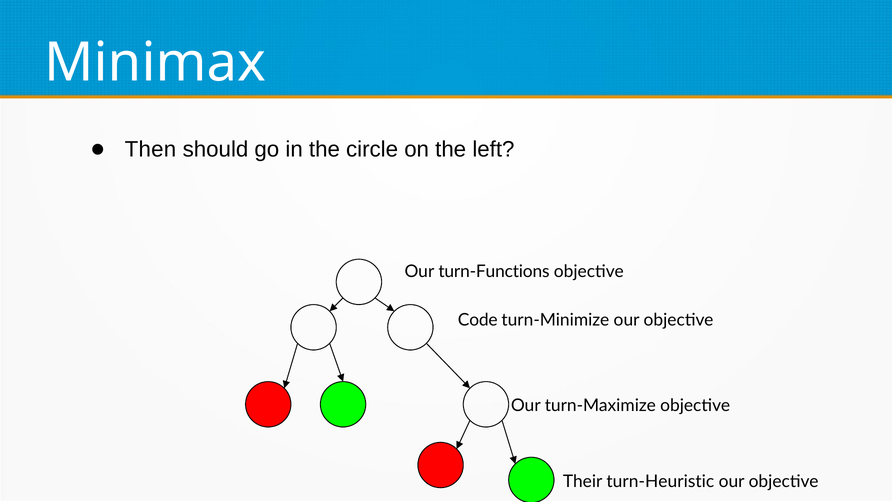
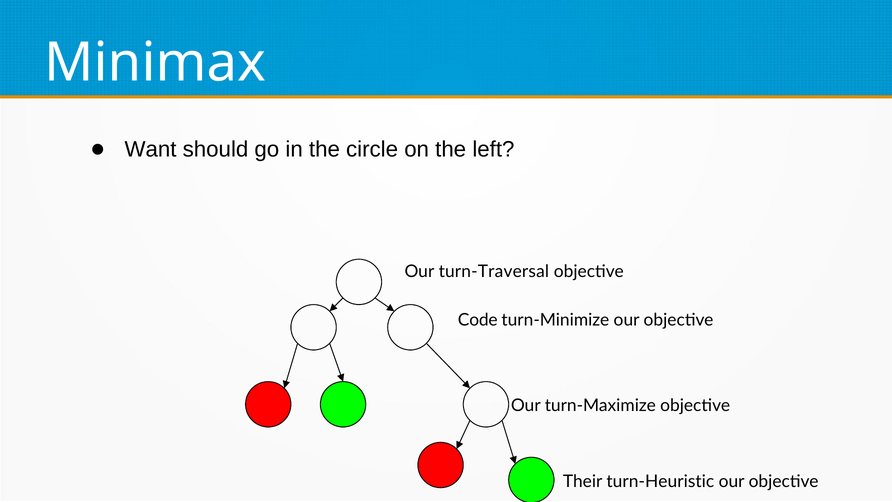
Then: Then -> Want (151, 149)
turn-Functions: turn-Functions -> turn-Traversal (494, 271)
